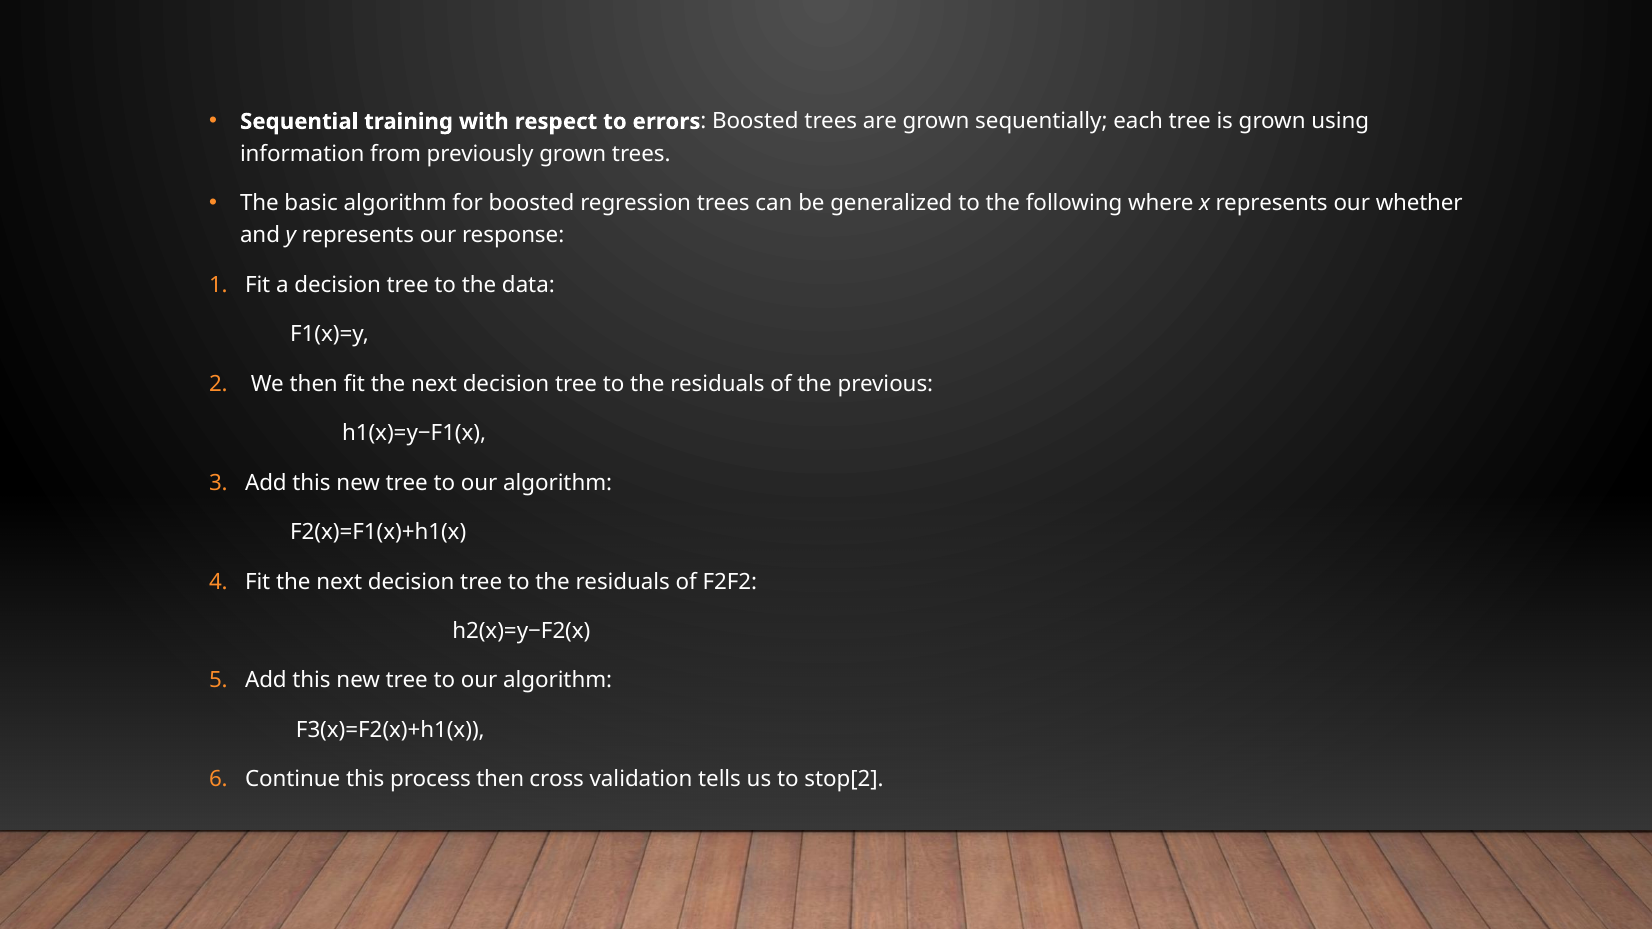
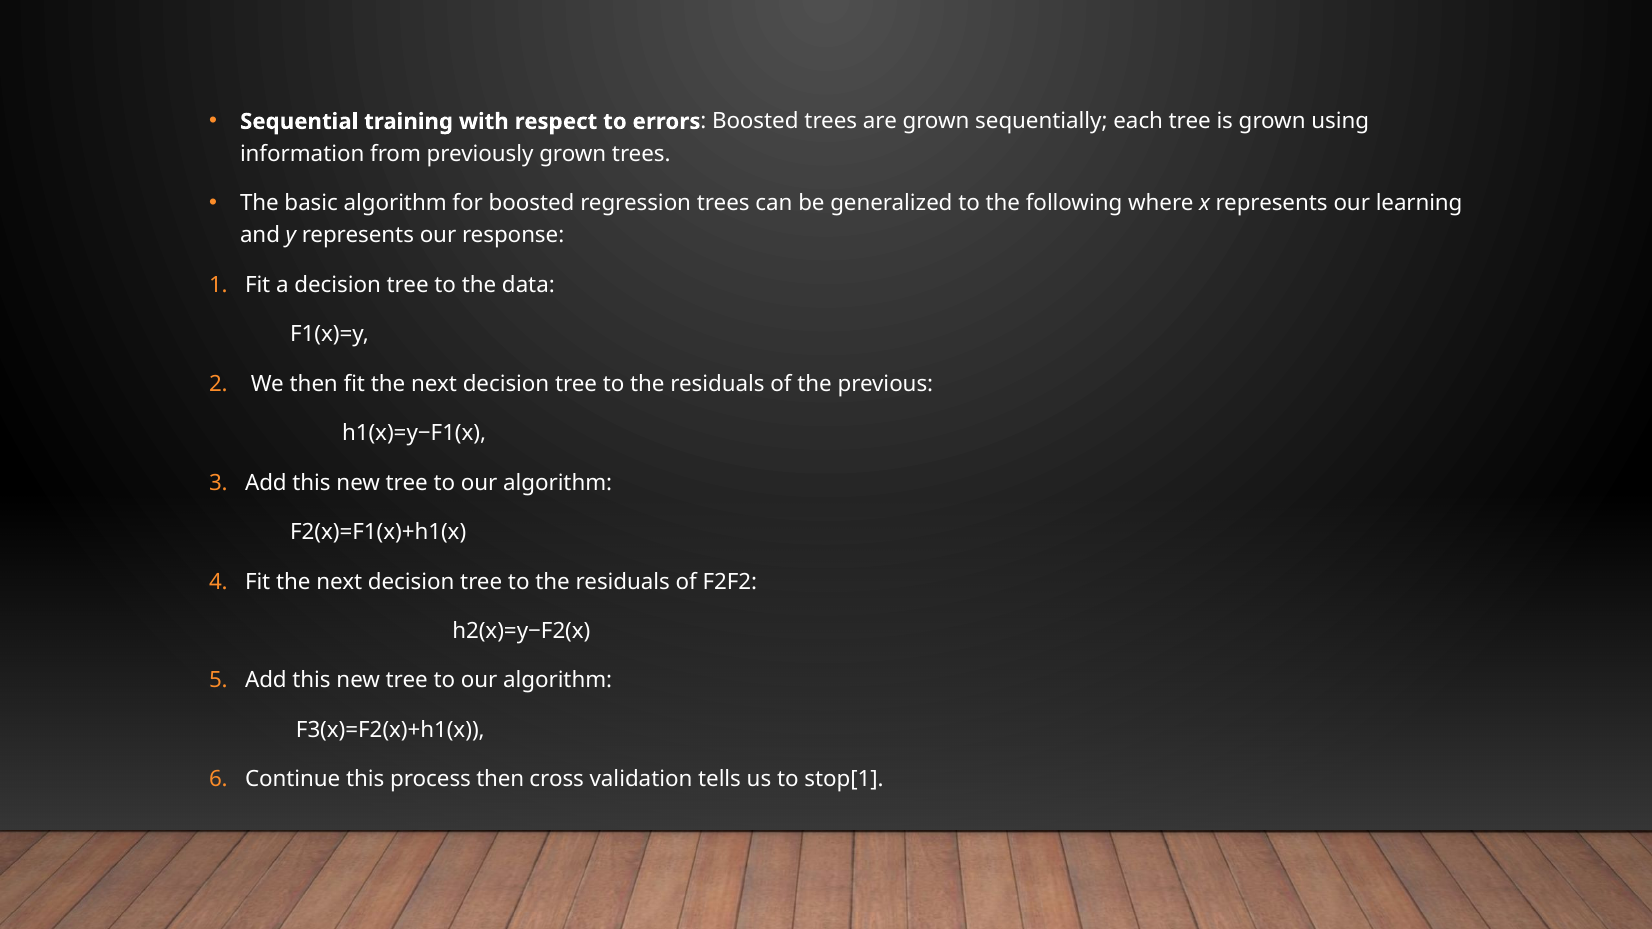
whether: whether -> learning (1419, 203)
stop[2: stop[2 -> stop[1 (844, 780)
